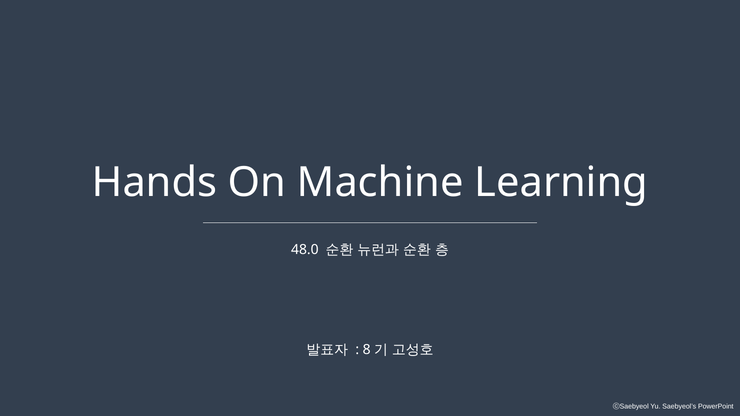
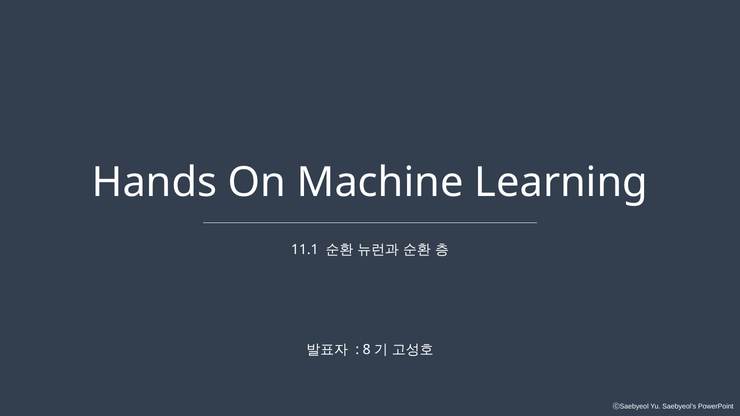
48.0: 48.0 -> 11.1 (305, 250)
